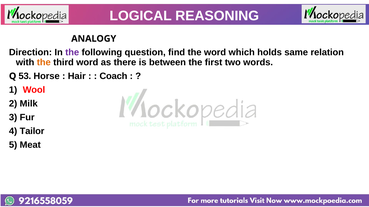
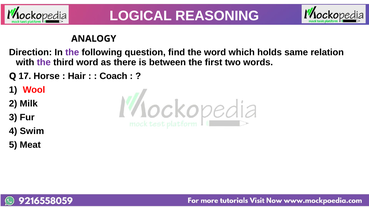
the colour: orange -> purple (44, 63)
53: 53 -> 17 (25, 76)
Tailor: Tailor -> Swim (32, 132)
